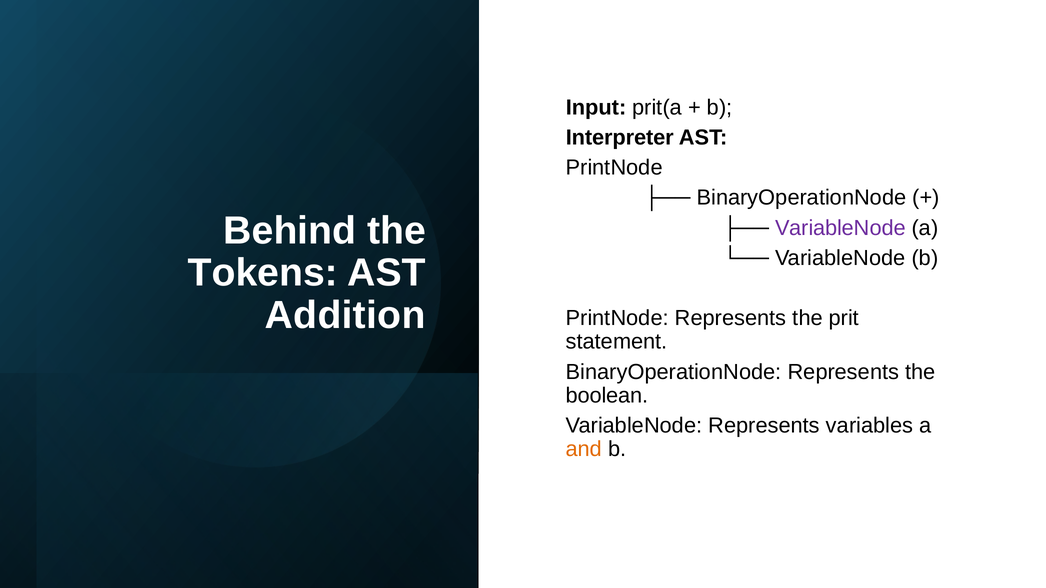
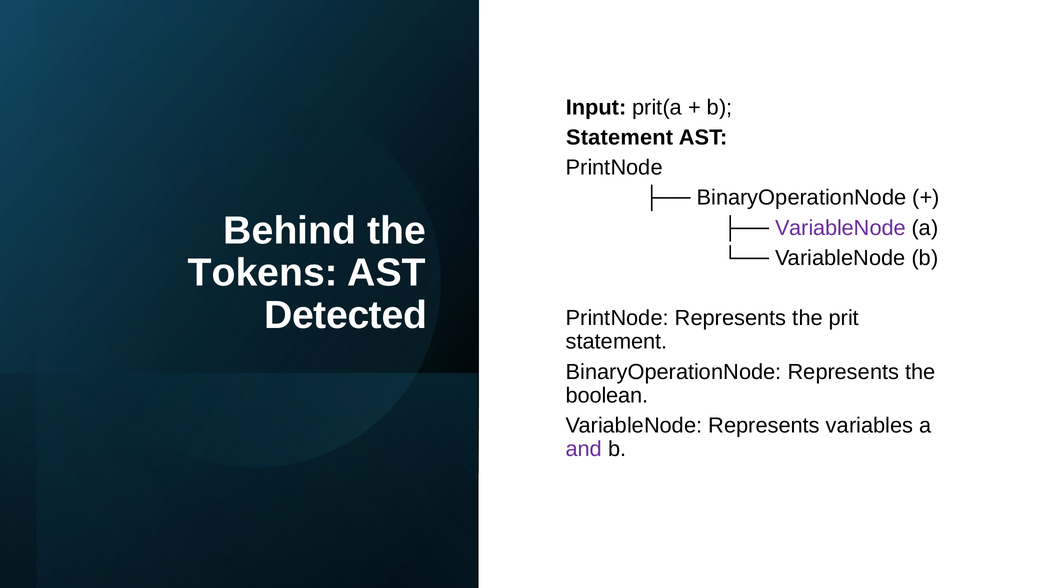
Interpreter: Interpreter -> Statement (620, 138)
Addition: Addition -> Detected (346, 316)
and colour: orange -> purple (584, 449)
